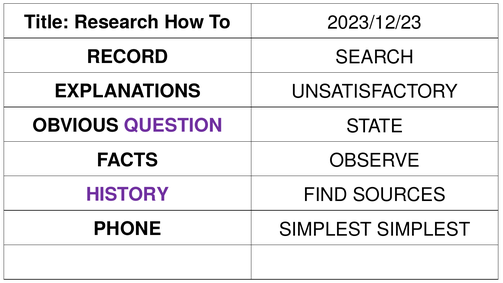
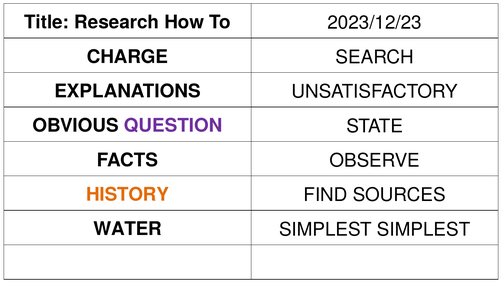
RECORD: RECORD -> CHARGE (128, 57)
HISTORY colour: purple -> orange (128, 195)
PHONE: PHONE -> WATER (128, 229)
